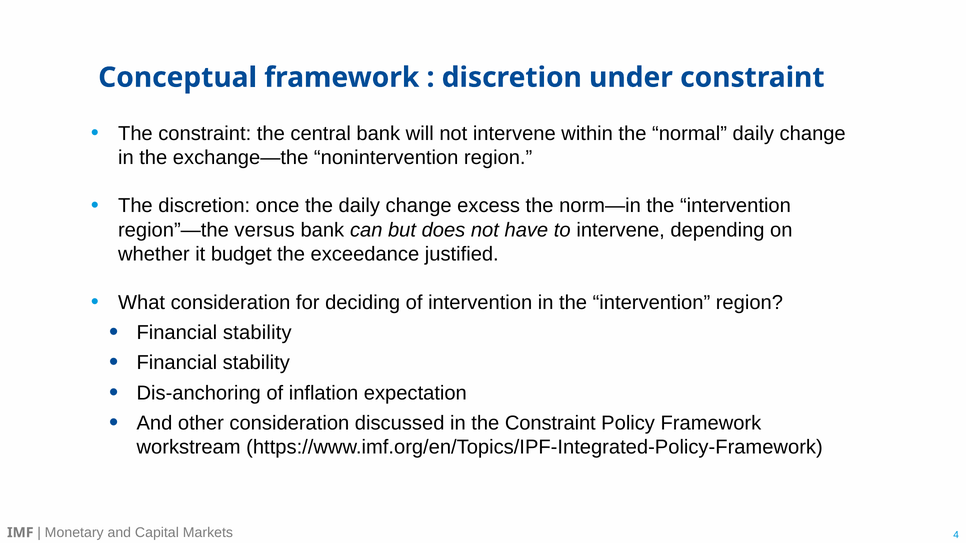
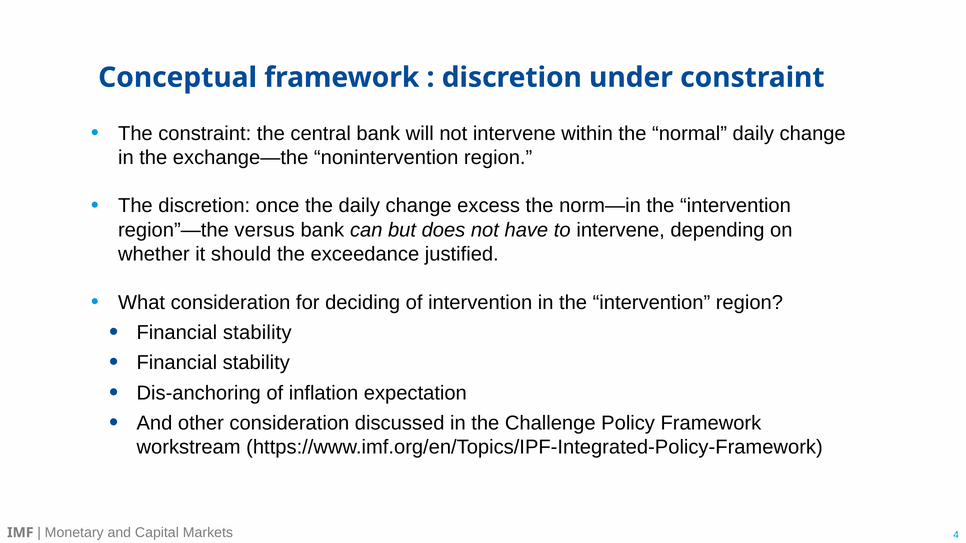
budget: budget -> should (241, 254)
in the Constraint: Constraint -> Challenge (550, 423)
